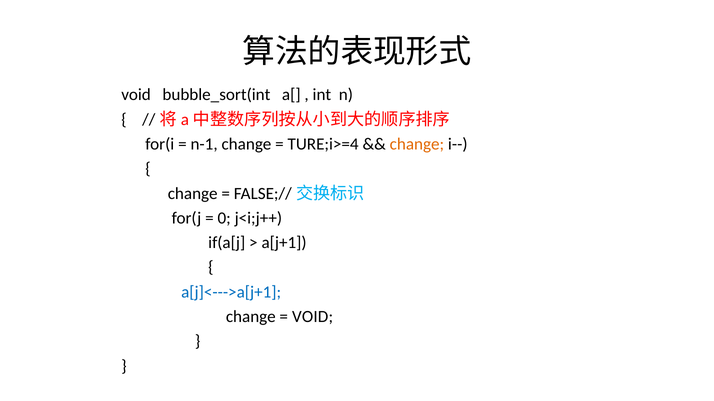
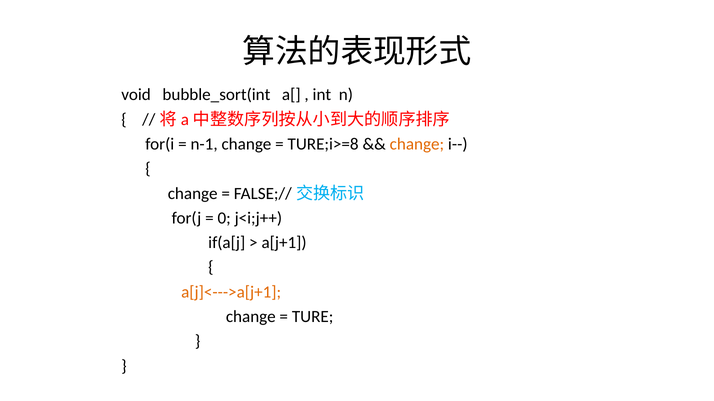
TURE;i>=4: TURE;i>=4 -> TURE;i>=8 (323, 144)
a[j]<--->a[j+1 colour: blue -> orange (231, 292)
VOID: VOID -> TURE (313, 317)
